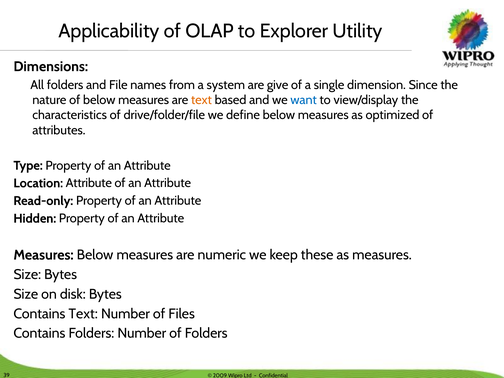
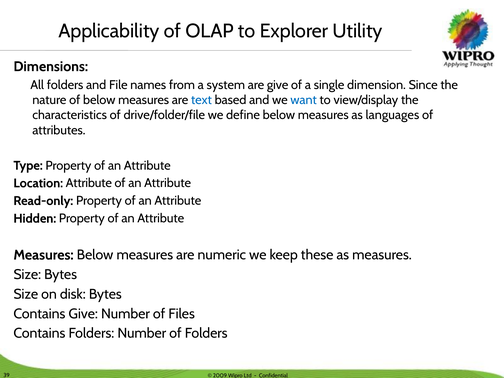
text colour: orange -> blue (201, 100)
optimized: optimized -> languages (392, 115)
Contains Text: Text -> Give (83, 314)
